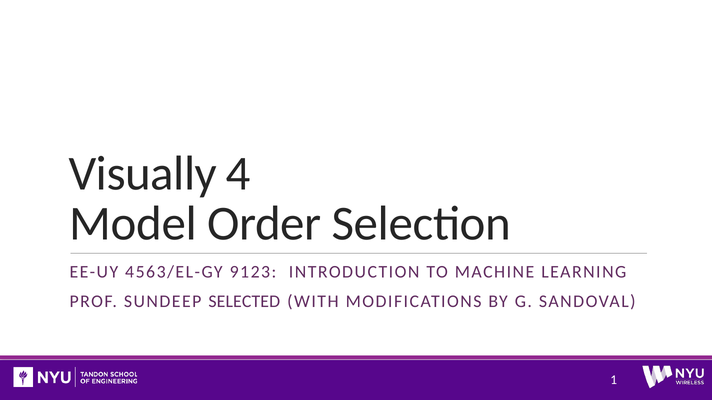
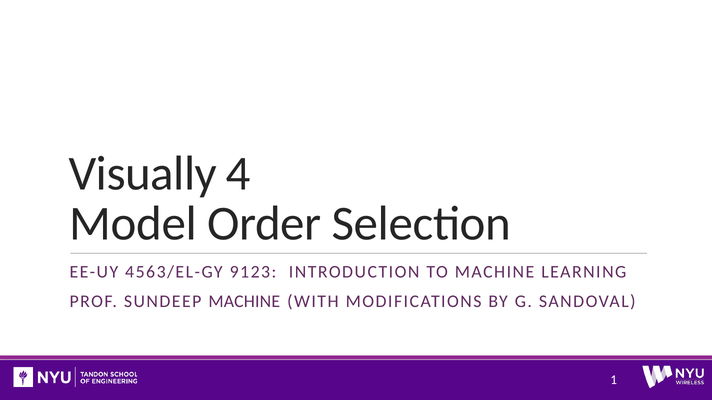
SUNDEEP SELECTED: SELECTED -> MACHINE (244, 302)
